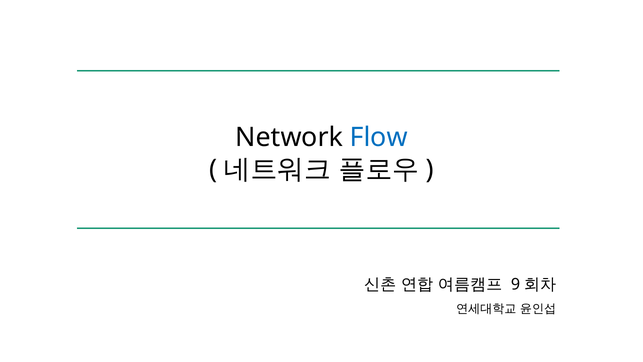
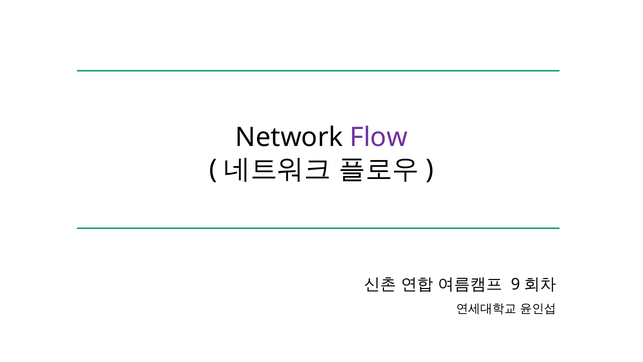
Flow colour: blue -> purple (379, 137)
